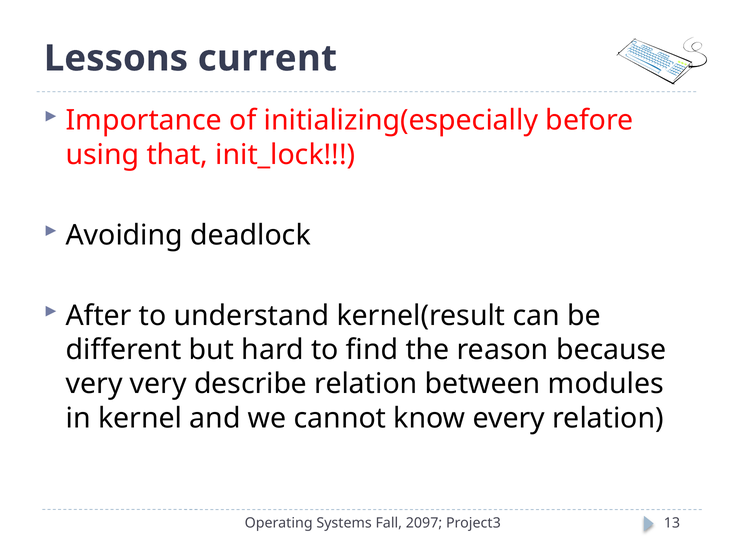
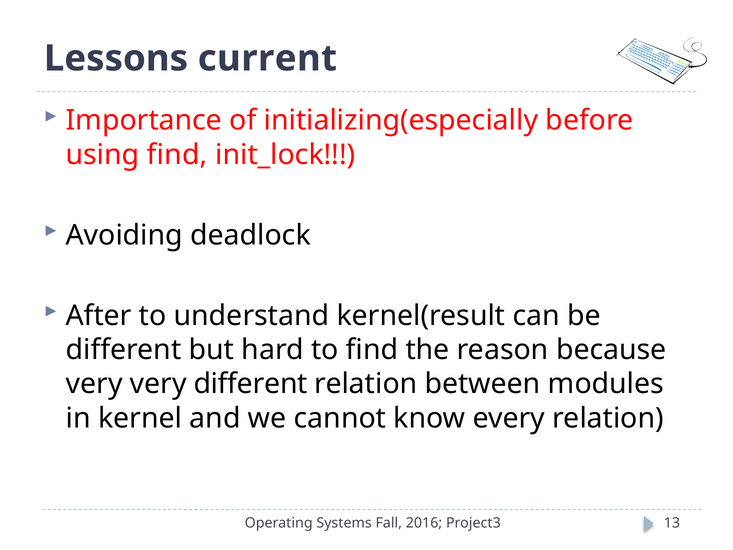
using that: that -> find (177, 155)
very describe: describe -> different (251, 384)
2097: 2097 -> 2016 (424, 523)
